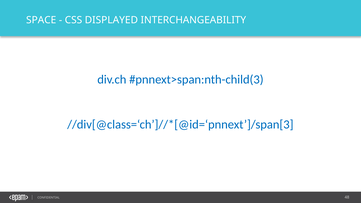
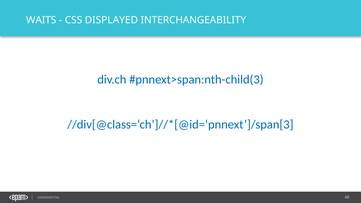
SPACE: SPACE -> WAITS (41, 20)
